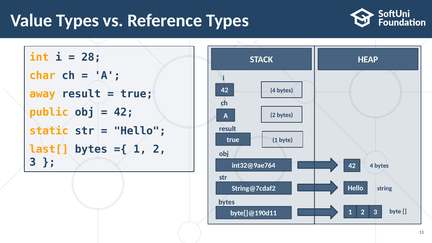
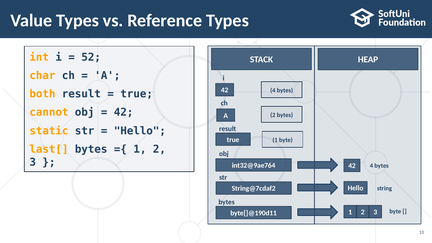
28: 28 -> 52 (91, 57)
away: away -> both (42, 94)
public: public -> cannot (49, 112)
